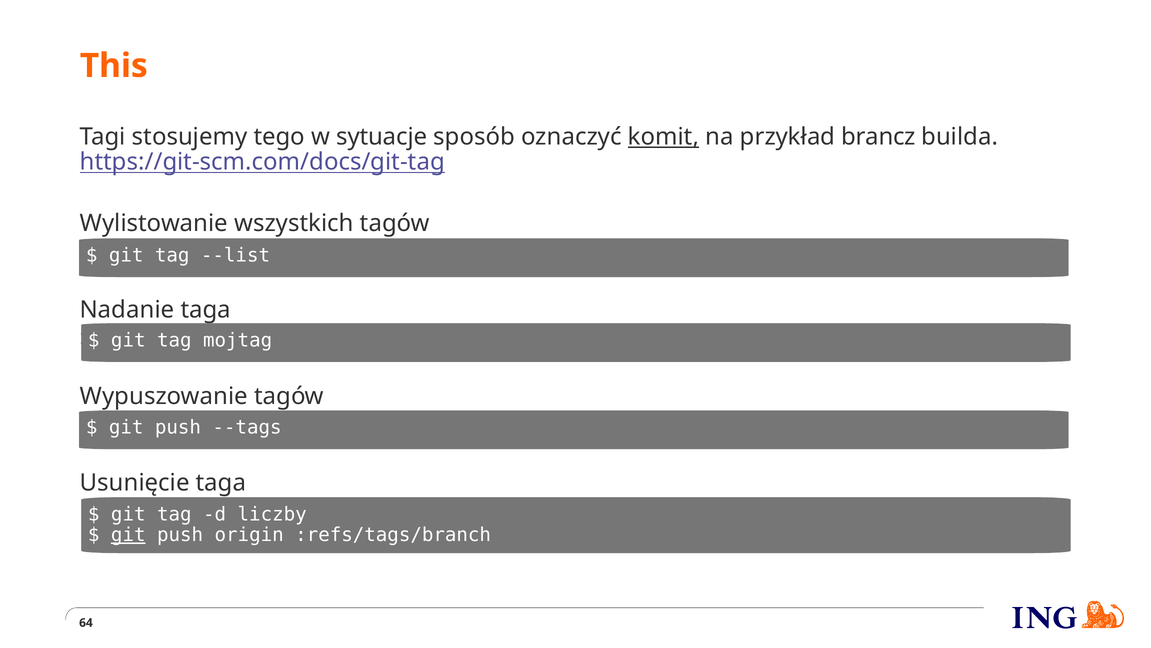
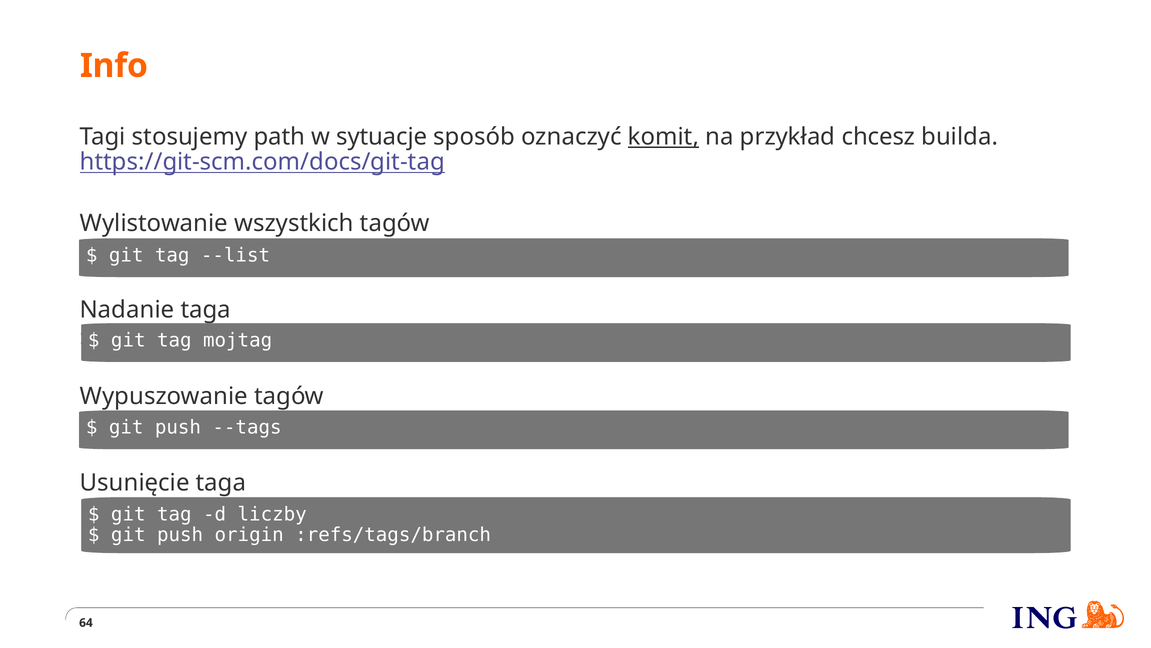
This: This -> Info (114, 66)
tego: tego -> path (279, 137)
brancz: brancz -> chcesz (878, 137)
git underline: present -> none (128, 534)
